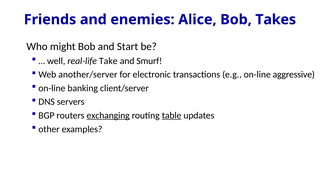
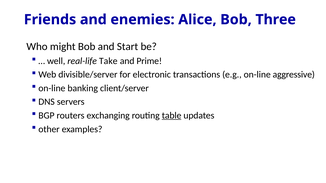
Takes: Takes -> Three (276, 20)
Smurf: Smurf -> Prime (149, 61)
another/server: another/server -> divisible/server (88, 75)
exchanging underline: present -> none (108, 116)
